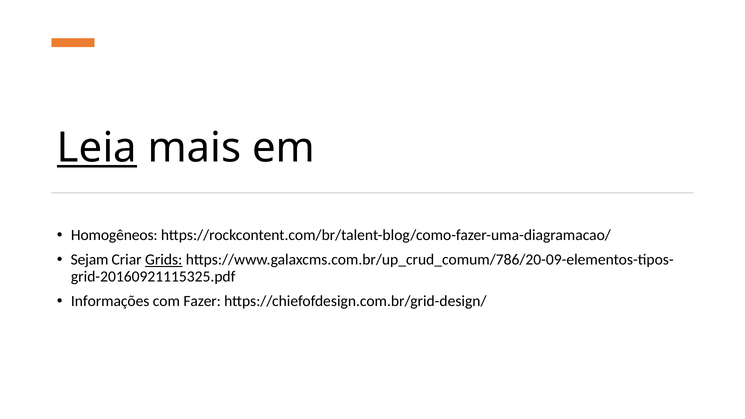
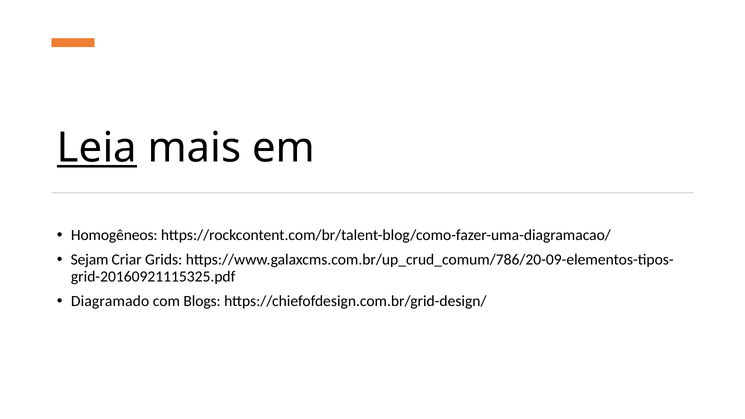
Grids underline: present -> none (164, 260)
Informações: Informações -> Diagramado (110, 301)
Fazer: Fazer -> Blogs (202, 301)
